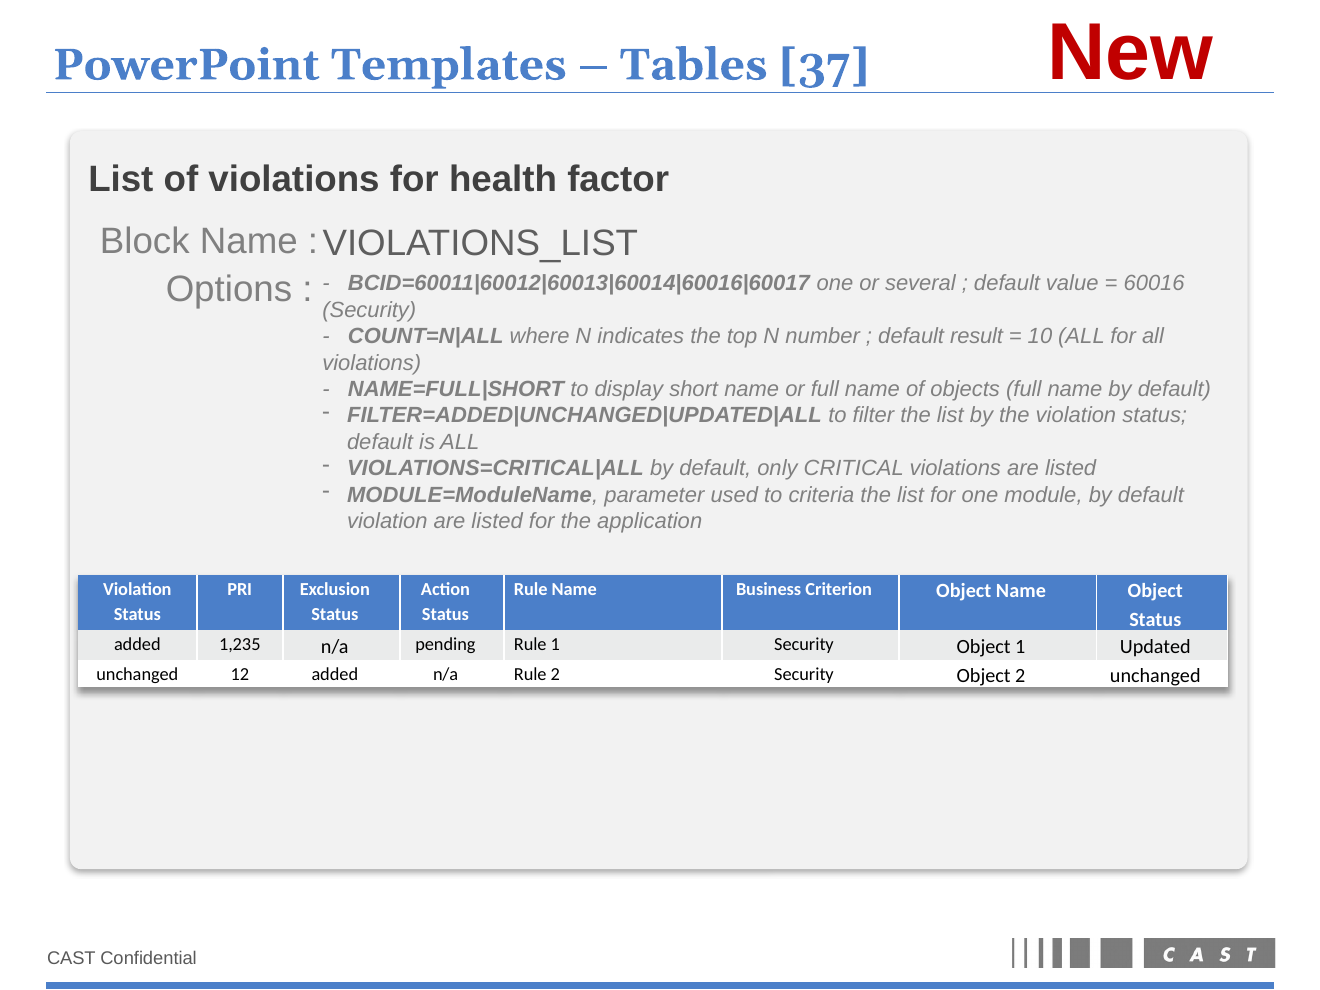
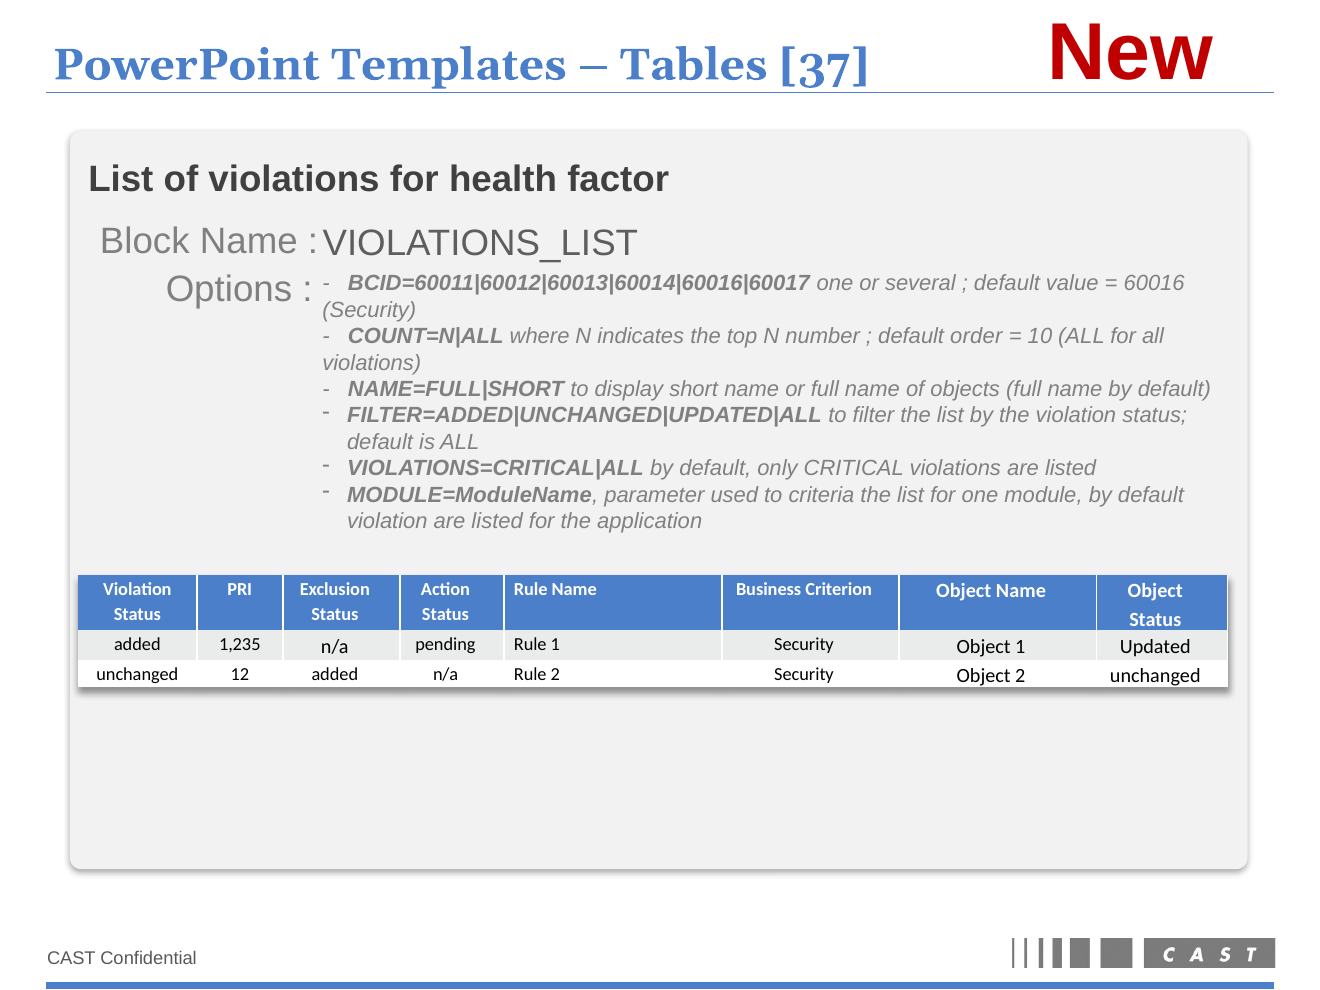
result: result -> order (976, 337)
